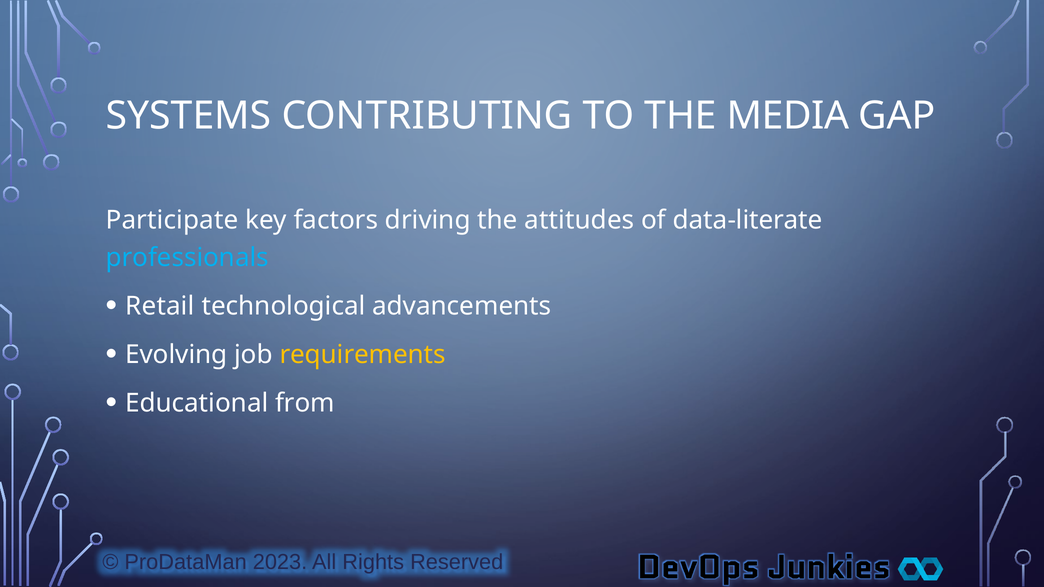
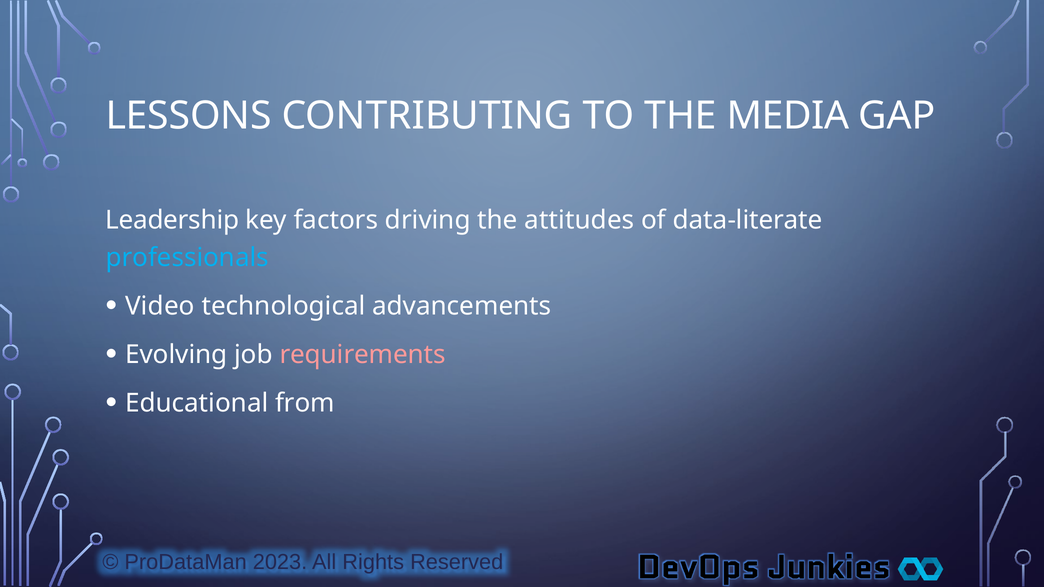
SYSTEMS: SYSTEMS -> LESSONS (189, 116)
Participate: Participate -> Leadership (172, 220)
Retail: Retail -> Video (160, 306)
requirements colour: yellow -> pink (363, 355)
